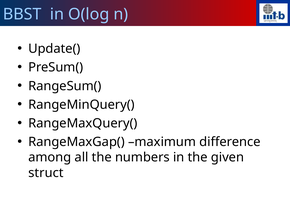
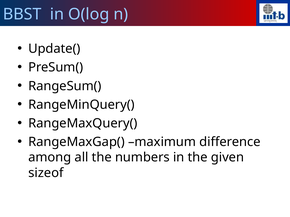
struct: struct -> sizeof (46, 173)
